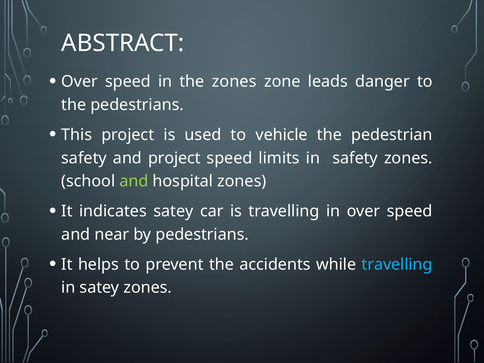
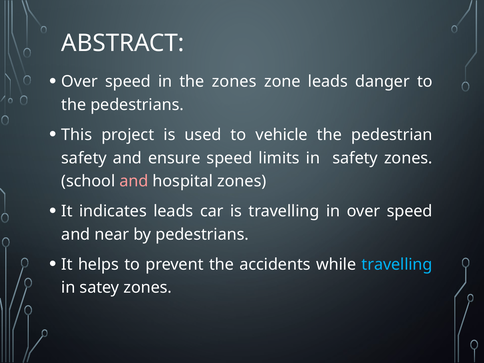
and project: project -> ensure (174, 158)
and colour: light green -> pink (134, 181)
indicates satey: satey -> leads (173, 211)
